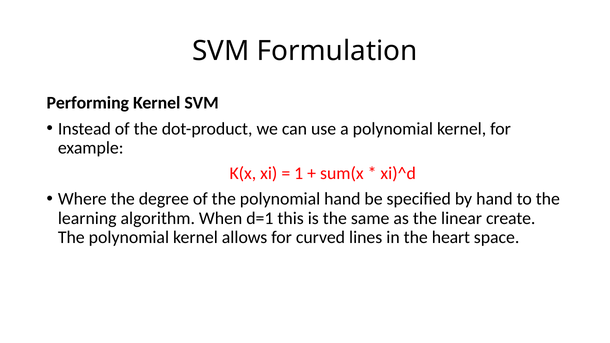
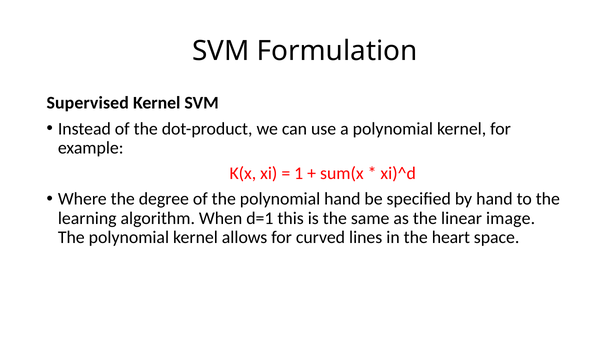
Performing: Performing -> Supervised (88, 103)
create: create -> image (511, 218)
